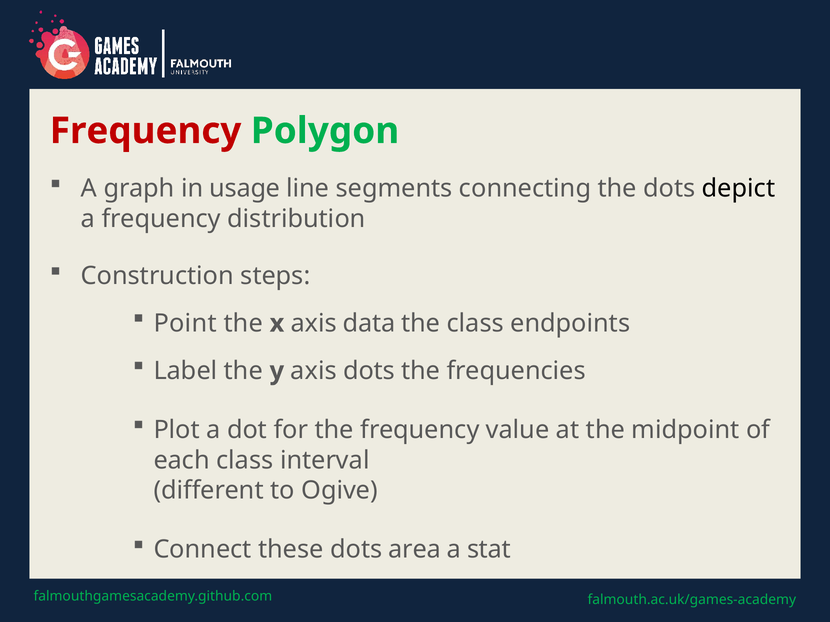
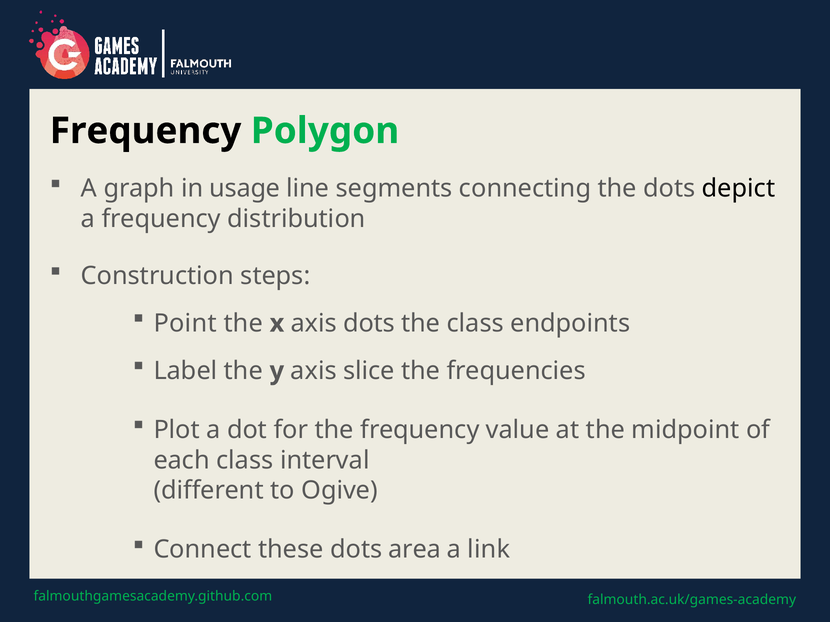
Frequency colour: red -> black (146, 131)
axis data: data -> dots (369, 324)
axis dots: dots -> slice (369, 371)
stat: stat -> link (489, 550)
